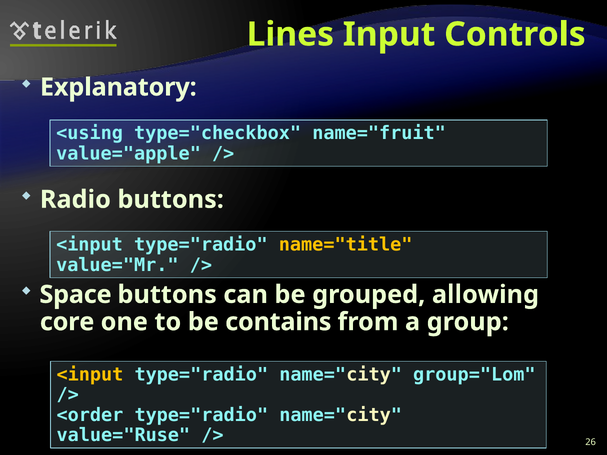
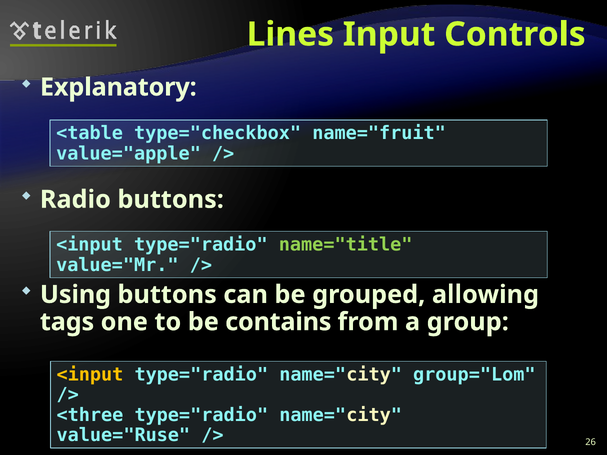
<using: <using -> <table (90, 133)
name="title colour: yellow -> light green (346, 245)
Space: Space -> Using (75, 295)
core: core -> tags (67, 322)
<order: <order -> <three (90, 415)
